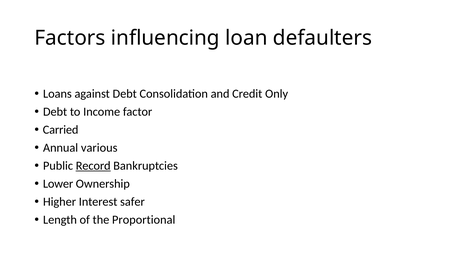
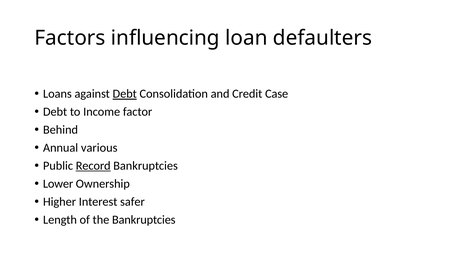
Debt underline: none -> present (125, 94)
Only: Only -> Case (277, 94)
Carried: Carried -> Behind (61, 130)
the Proportional: Proportional -> Bankruptcies (144, 220)
